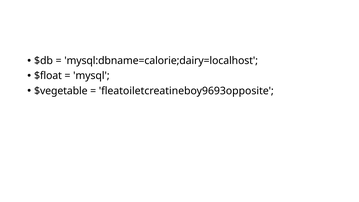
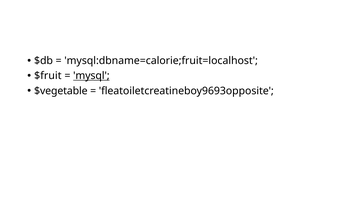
mysql:dbname=calorie;dairy=localhost: mysql:dbname=calorie;dairy=localhost -> mysql:dbname=calorie;fruit=localhost (161, 61)
$float: $float -> $fruit (48, 76)
mysql underline: none -> present (91, 76)
